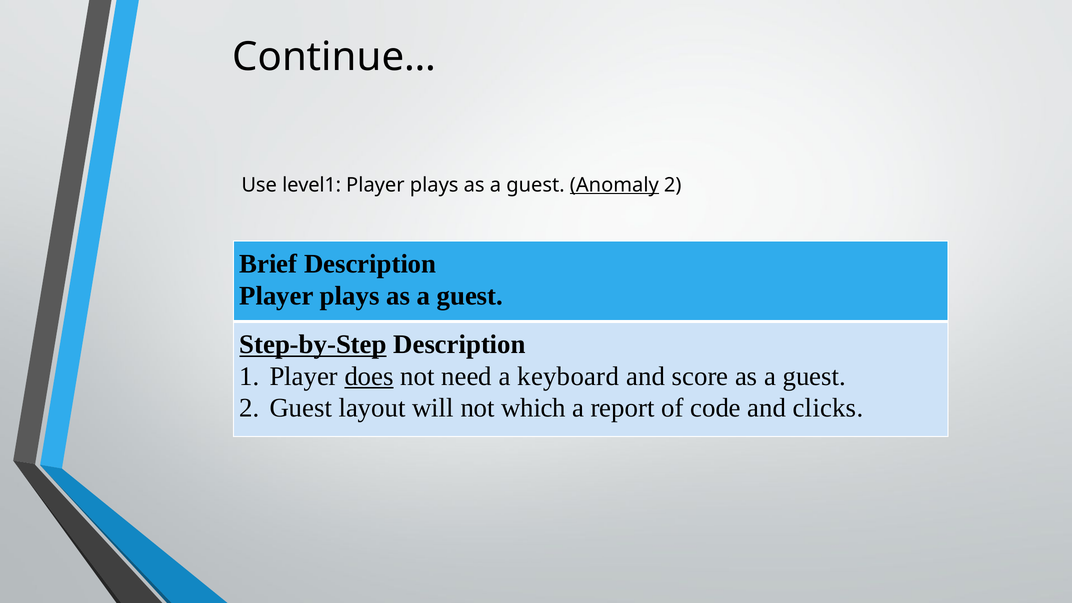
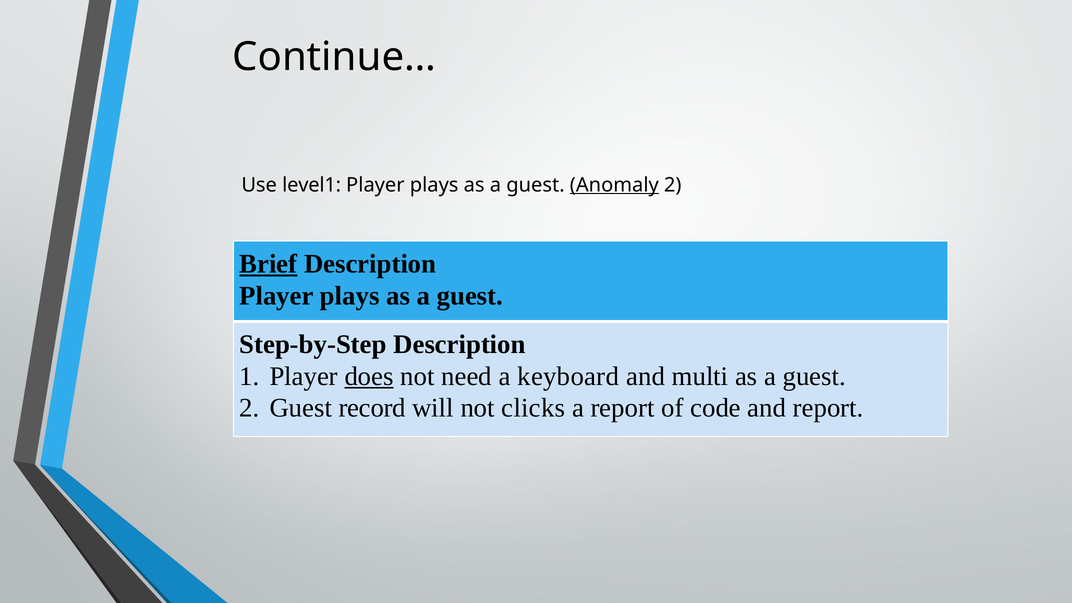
Brief underline: none -> present (268, 264)
Step-by-Step underline: present -> none (313, 345)
score: score -> multi (700, 376)
layout: layout -> record (372, 408)
which: which -> clicks (533, 408)
and clicks: clicks -> report (828, 408)
